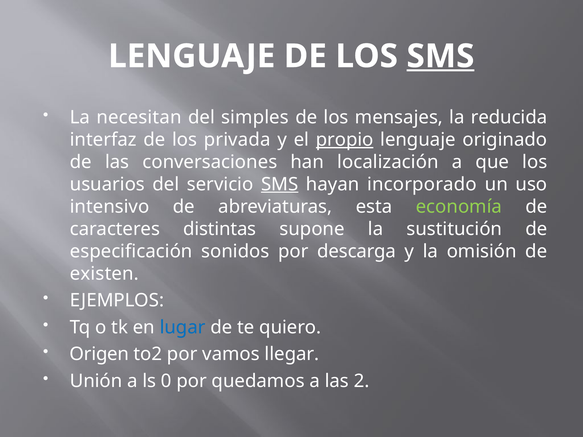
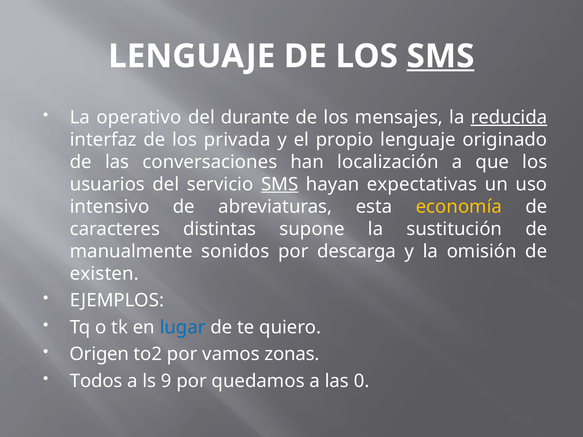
necesitan: necesitan -> operativo (139, 117)
simples: simples -> durante (255, 117)
reducida underline: none -> present (509, 117)
propio underline: present -> none (345, 140)
incorporado: incorporado -> expectativas (422, 184)
economía colour: light green -> yellow (459, 207)
especificación: especificación -> manualmente (131, 251)
llegar: llegar -> zonas (292, 354)
Unión: Unión -> Todos (96, 381)
0: 0 -> 9 (166, 381)
2: 2 -> 0 (362, 381)
